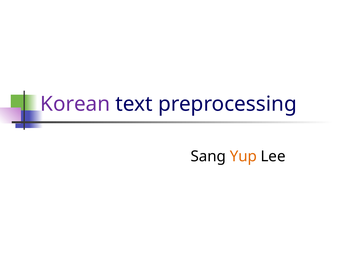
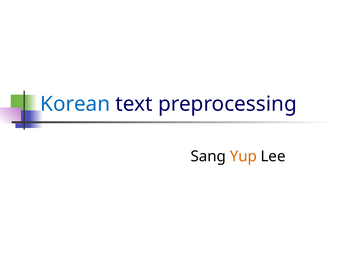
Korean colour: purple -> blue (75, 104)
